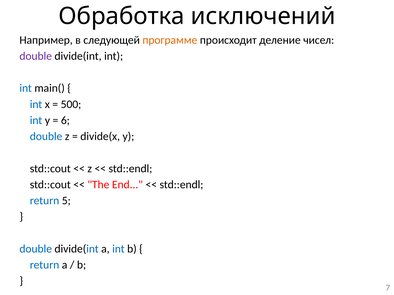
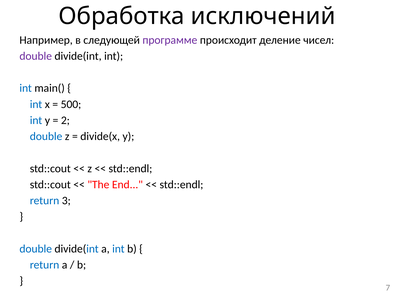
программе colour: orange -> purple (170, 40)
6: 6 -> 2 (65, 121)
5: 5 -> 3 (66, 201)
